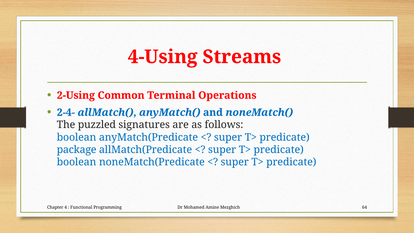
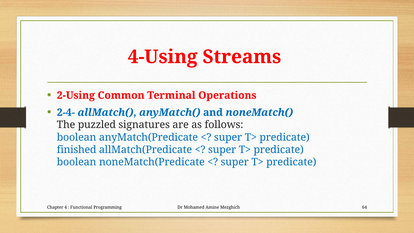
package: package -> finished (77, 150)
